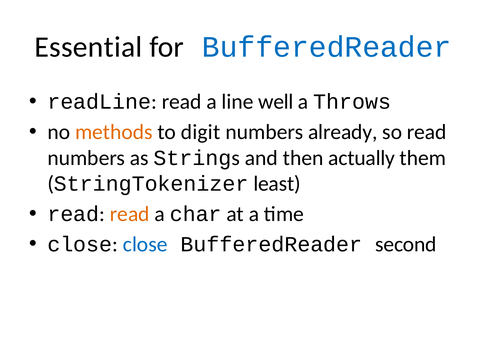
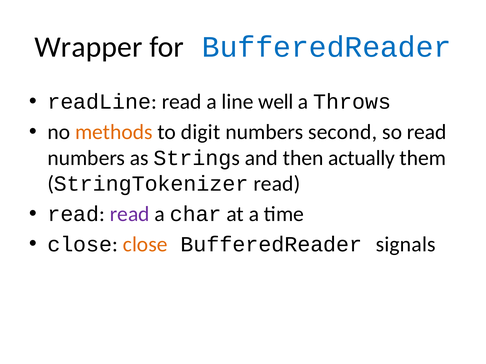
Essential: Essential -> Wrapper (88, 47)
already: already -> second (343, 132)
StringTokenizer least: least -> read (277, 184)
read colour: orange -> purple (130, 214)
close colour: blue -> orange (145, 245)
second: second -> signals (406, 245)
